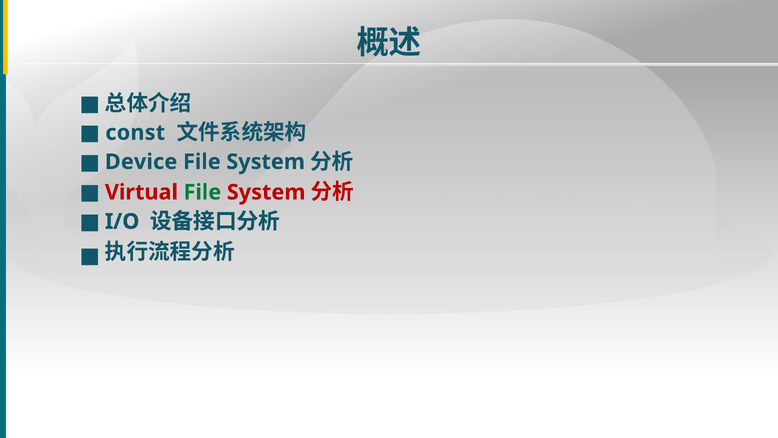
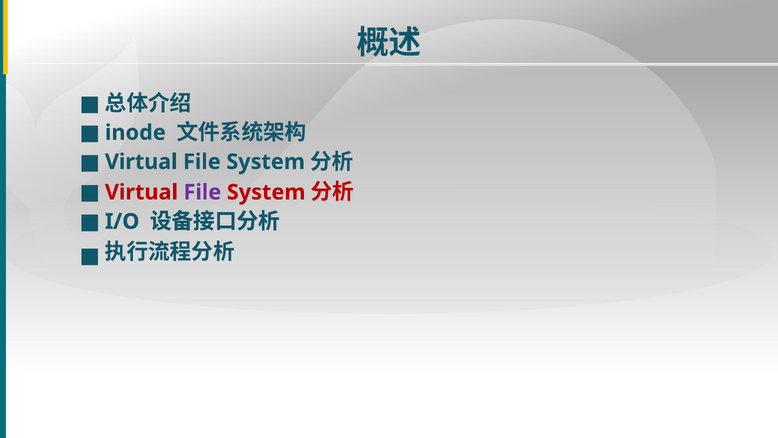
const: const -> inode (135, 133)
Device: Device -> Virtual (141, 162)
File colour: green -> purple (202, 192)
